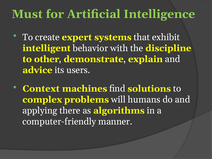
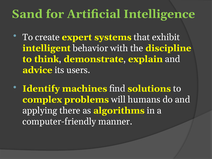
Must: Must -> Sand (27, 14)
other: other -> think (47, 59)
Context: Context -> Identify (41, 89)
